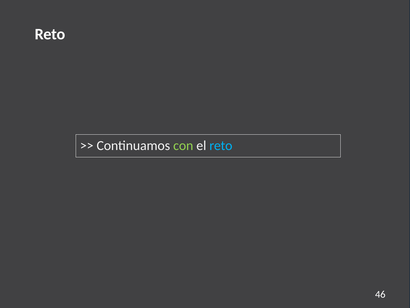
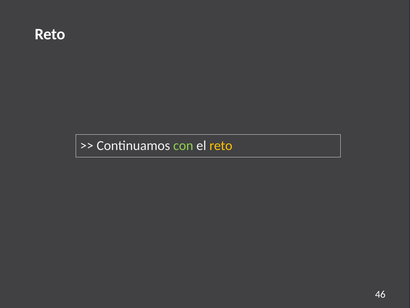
reto colour: light blue -> yellow (221, 146)
